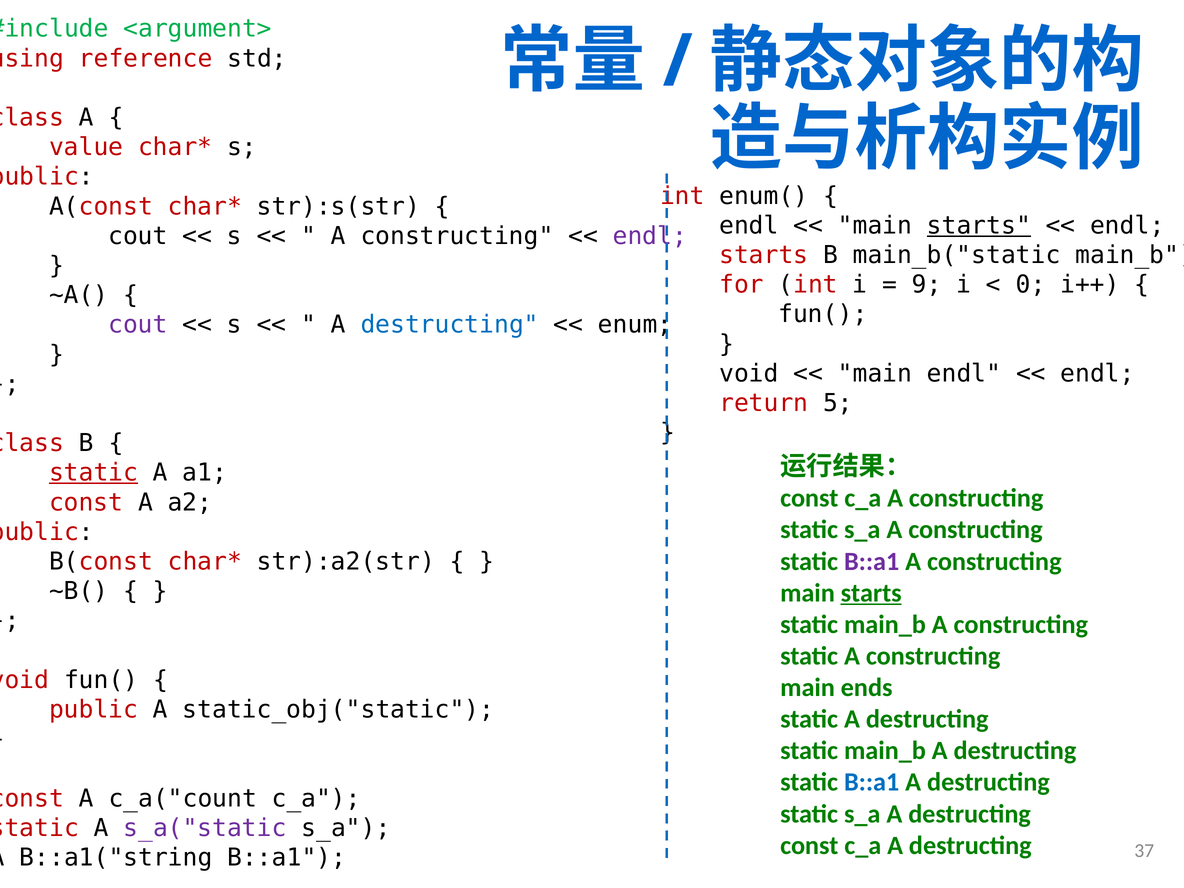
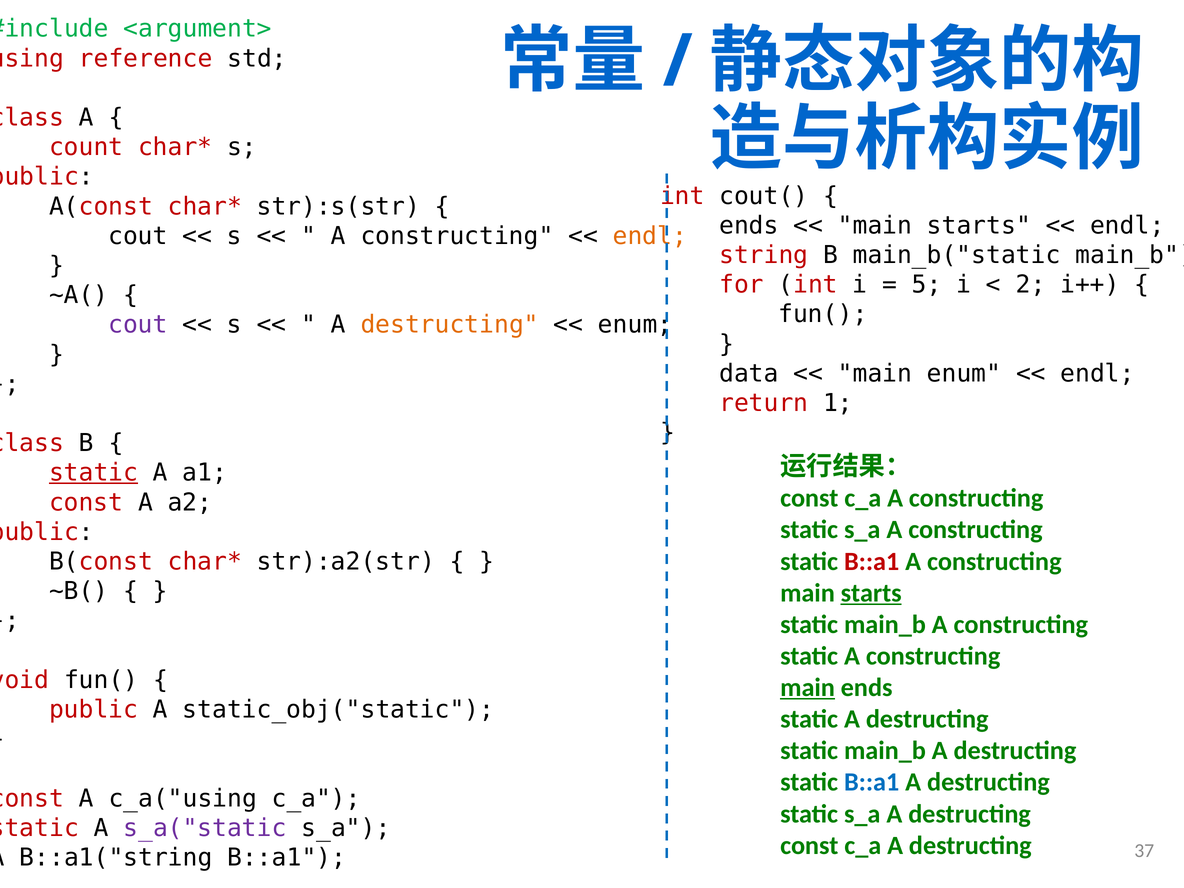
value: value -> count (86, 147)
enum(: enum( -> cout( (764, 196)
endl: endl -> ends (749, 225)
starts underline: present -> none (979, 225)
endl colour: purple -> orange (650, 236)
starts: starts -> string (764, 255)
9: 9 -> 5 (927, 285)
0: 0 -> 2 (1031, 285)
destructing colour: blue -> orange (450, 325)
void: void -> data (749, 373)
main endl: endl -> enum (964, 373)
5: 5 -> 1 (838, 403)
B::a1 colour: purple -> red (872, 561)
main underline: none -> present (808, 688)
c_a("count: c_a("count -> c_a("using (183, 798)
